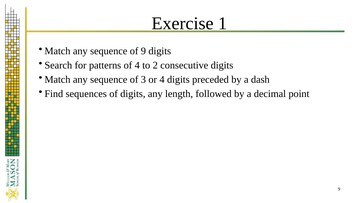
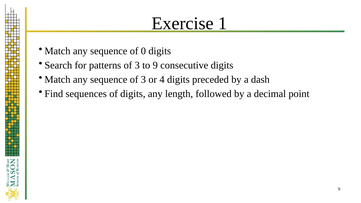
of 9: 9 -> 0 (143, 51)
patterns of 4: 4 -> 3 (137, 65)
to 2: 2 -> 9 (155, 65)
